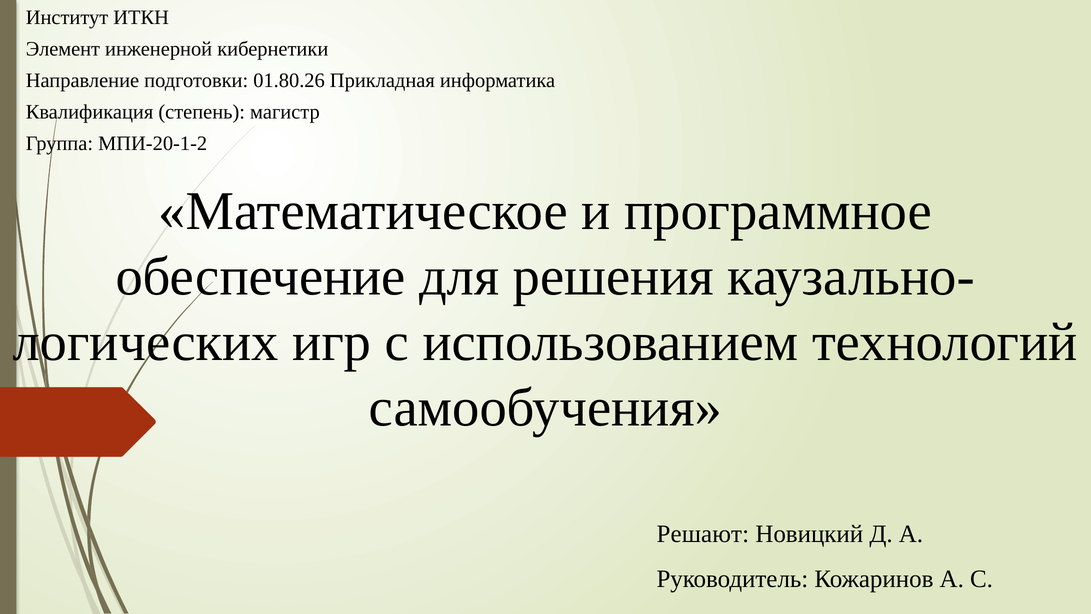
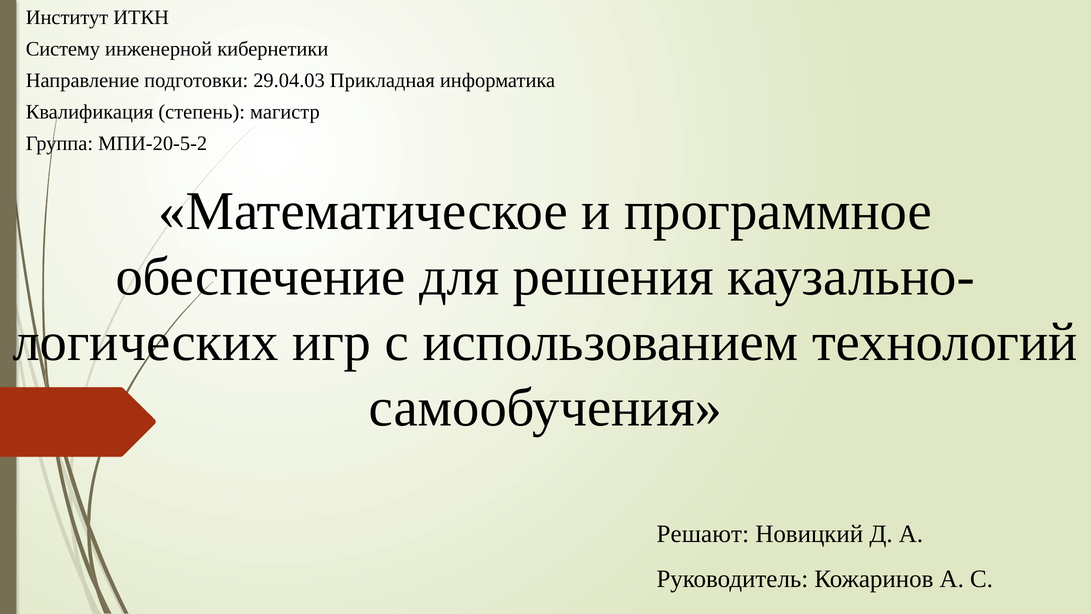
Элемент: Элемент -> Систему (63, 49)
01.80.26: 01.80.26 -> 29.04.03 (289, 80)
МПИ-20-1-2: МПИ-20-1-2 -> МПИ-20-5-2 (153, 143)
